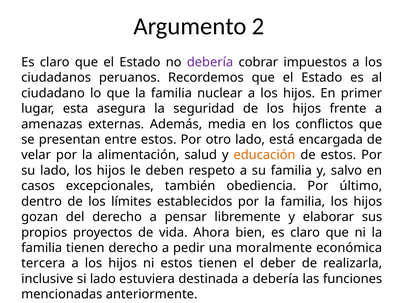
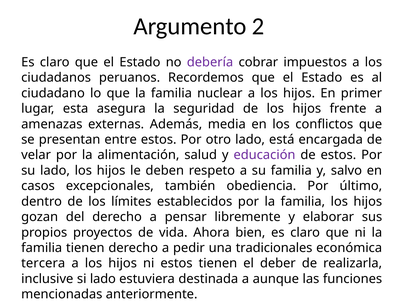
educación colour: orange -> purple (264, 155)
moralmente: moralmente -> tradicionales (274, 248)
a debería: debería -> aunque (276, 279)
